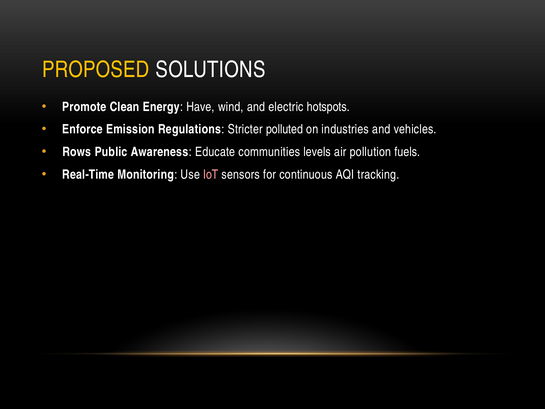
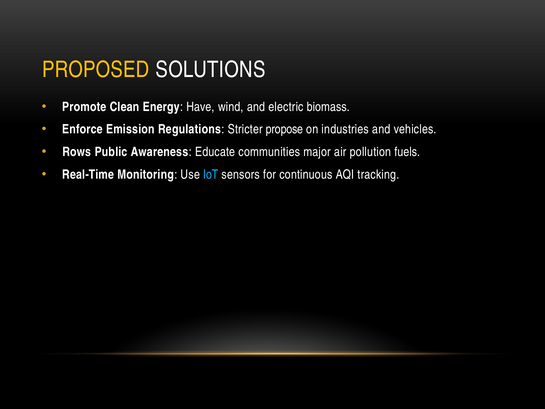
hotspots: hotspots -> biomass (328, 107)
polluted: polluted -> propose (285, 129)
levels: levels -> major (317, 152)
IoT colour: pink -> light blue (211, 174)
